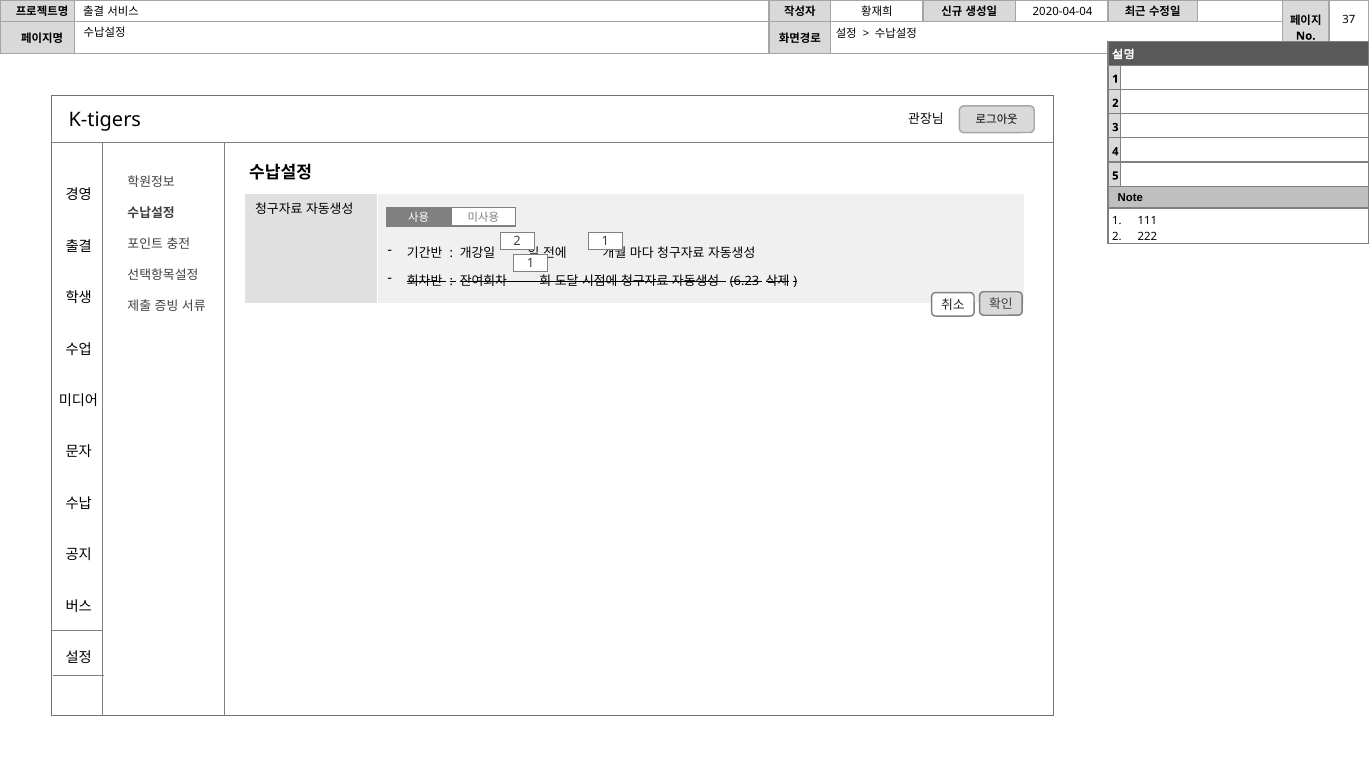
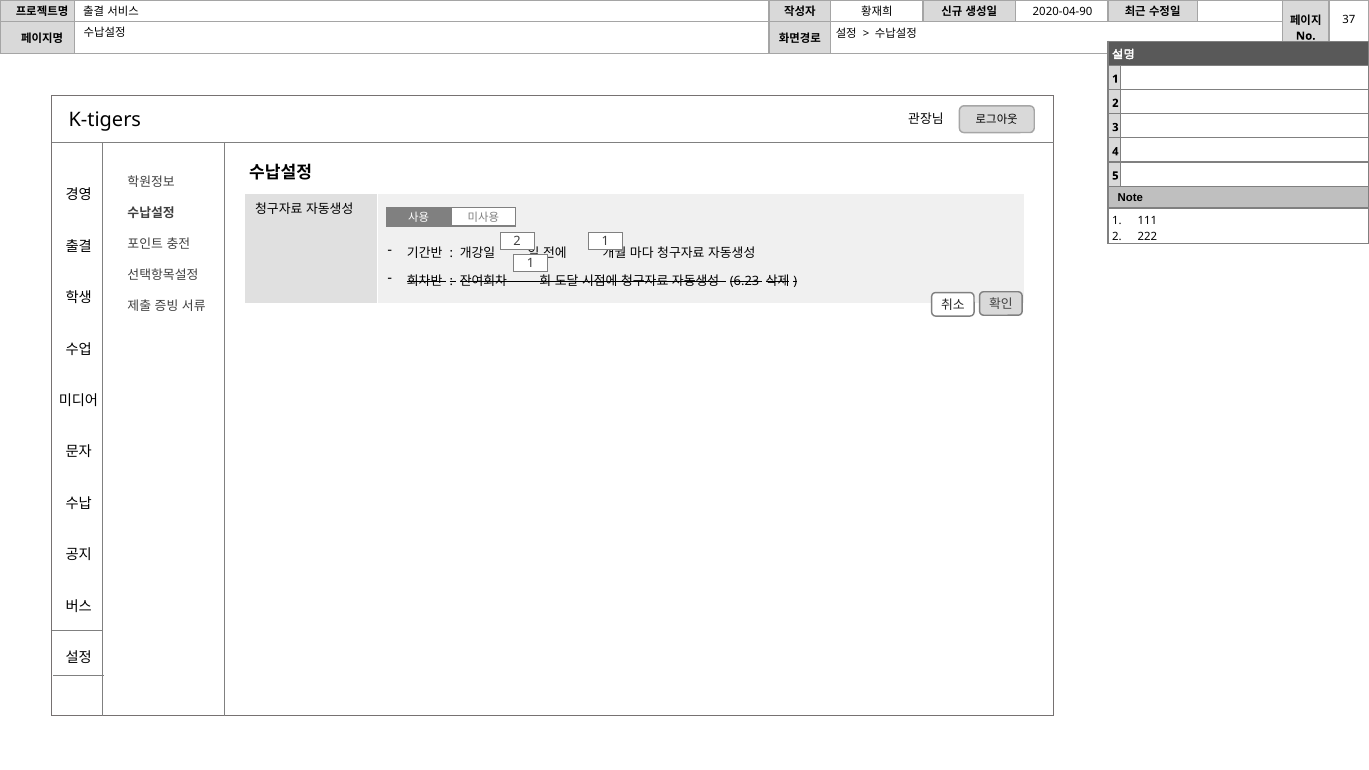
2020-04-04: 2020-04-04 -> 2020-04-90 (1063, 12)
